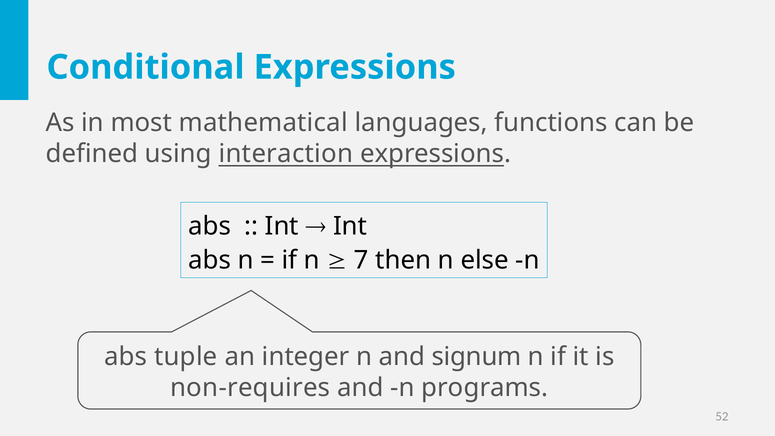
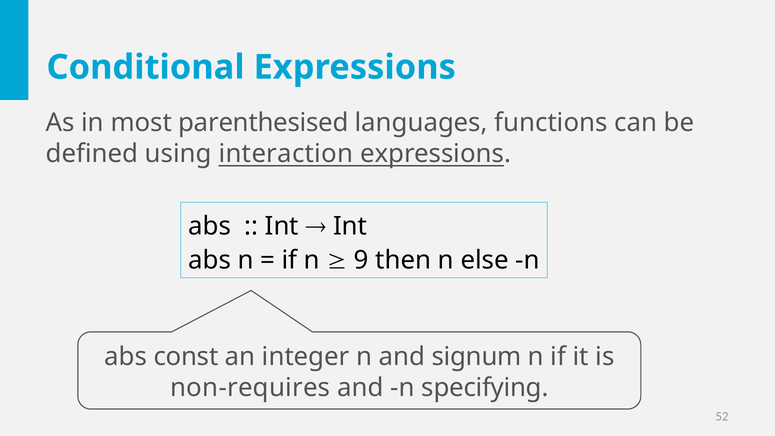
mathematical: mathematical -> parenthesised (263, 123)
7: 7 -> 9 (361, 260)
tuple: tuple -> const (186, 357)
programs: programs -> specifying (485, 388)
